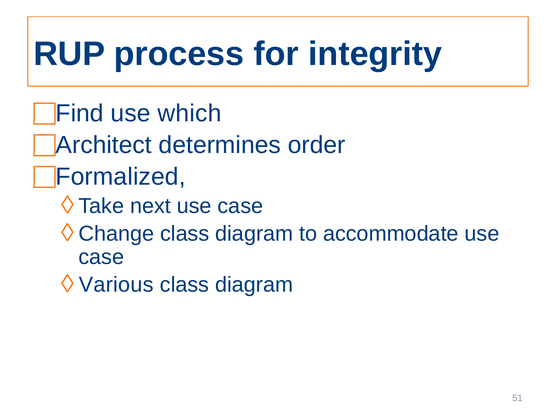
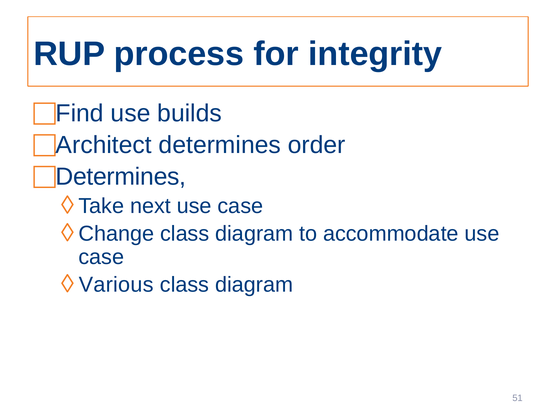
which: which -> builds (190, 113)
Formalized: Formalized -> Determines (121, 177)
